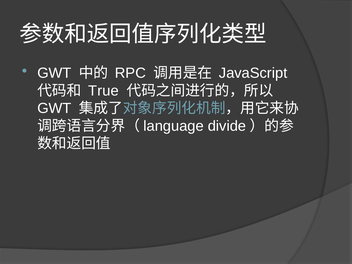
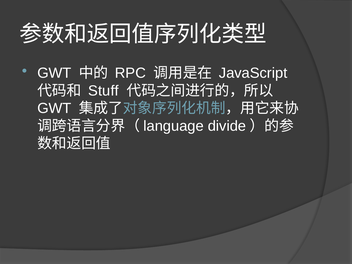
True: True -> Stuff (103, 91)
